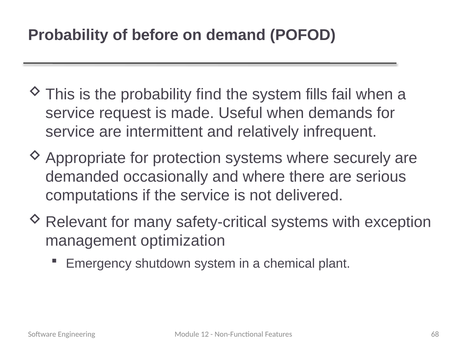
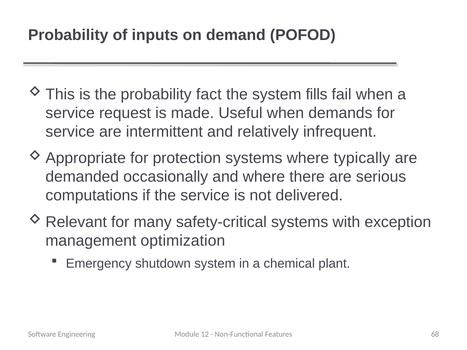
before: before -> inputs (155, 35)
find: find -> fact (209, 94)
securely: securely -> typically (362, 158)
